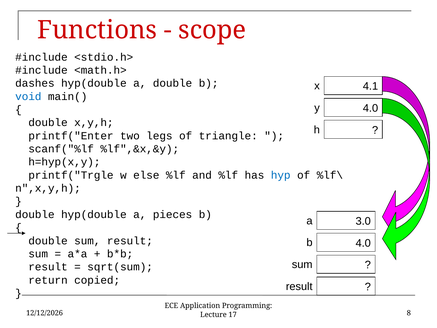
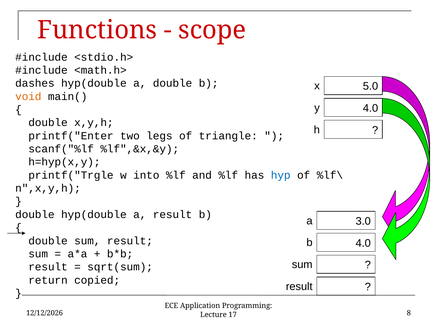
4.1: 4.1 -> 5.0 (371, 86)
void colour: blue -> orange (28, 96)
else: else -> into (146, 175)
a pieces: pieces -> result (173, 214)
